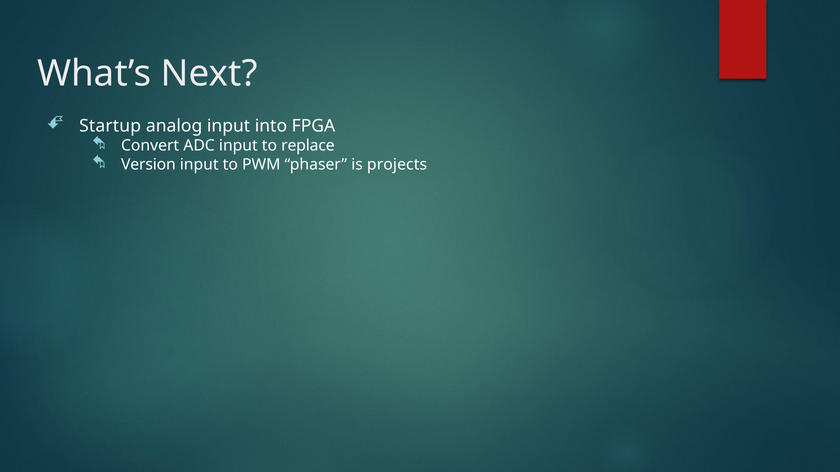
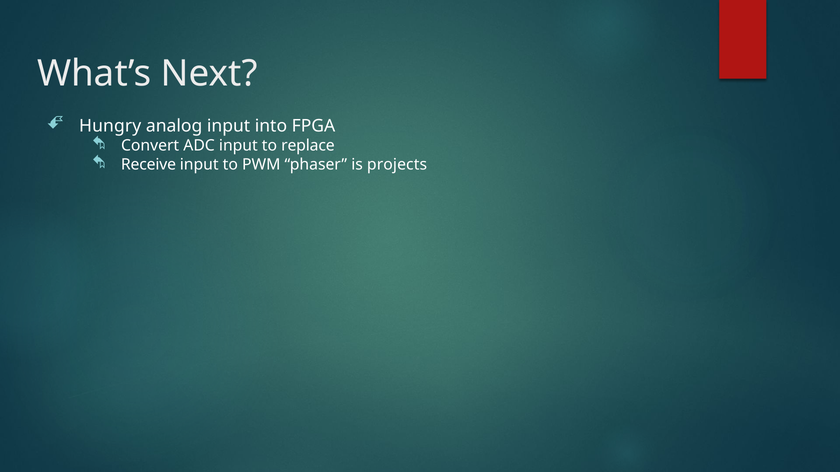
Startup: Startup -> Hungry (110, 126)
Version: Version -> Receive (148, 165)
